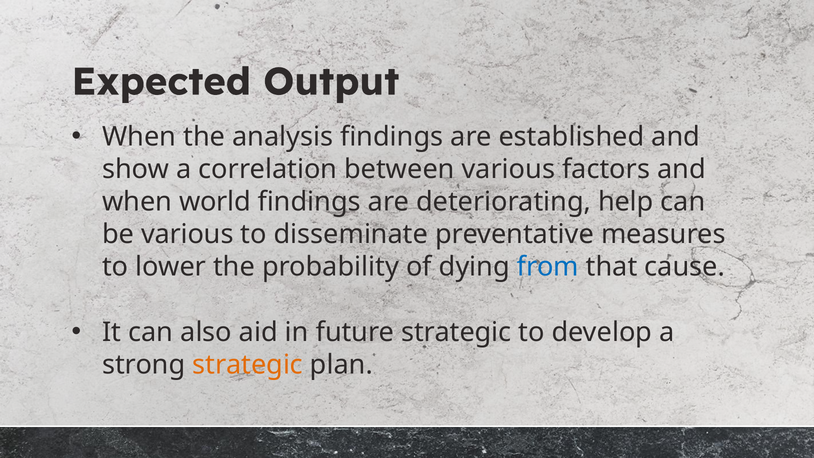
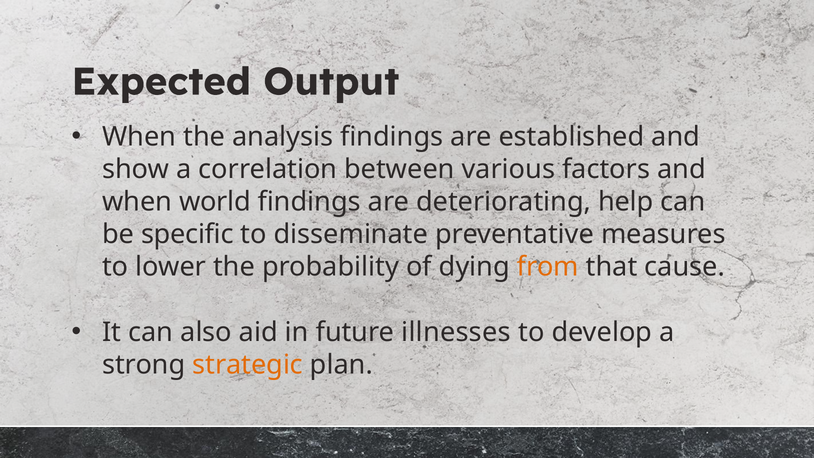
be various: various -> specific (187, 234)
from colour: blue -> orange (548, 267)
future strategic: strategic -> illnesses (456, 332)
